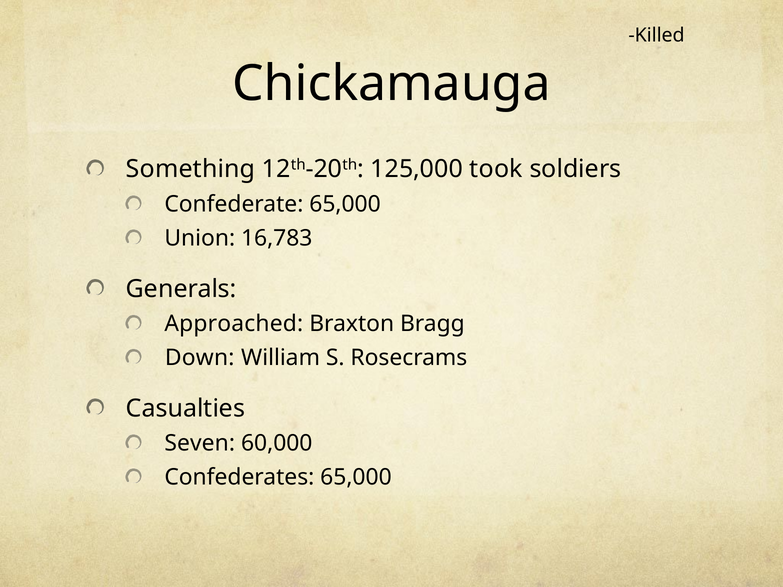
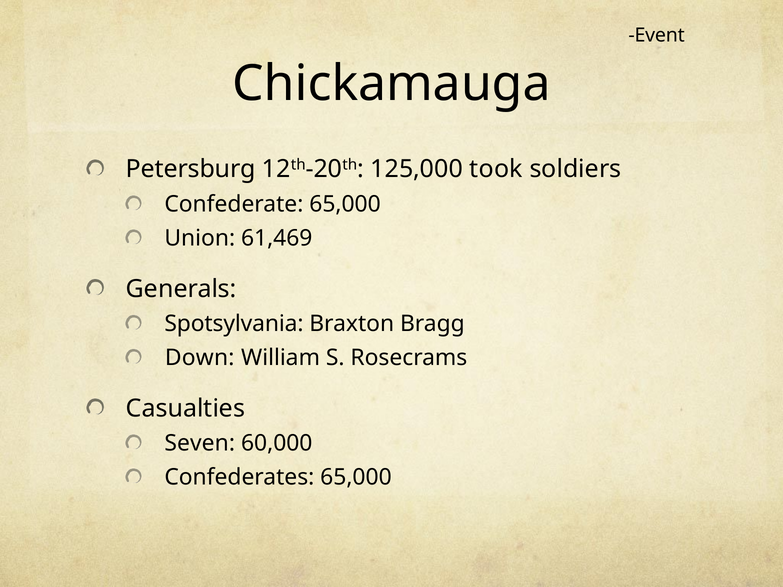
Killed: Killed -> Event (657, 35)
Something: Something -> Petersburg (191, 169)
16,783: 16,783 -> 61,469 (277, 238)
Approached: Approached -> Spotsylvania (234, 324)
